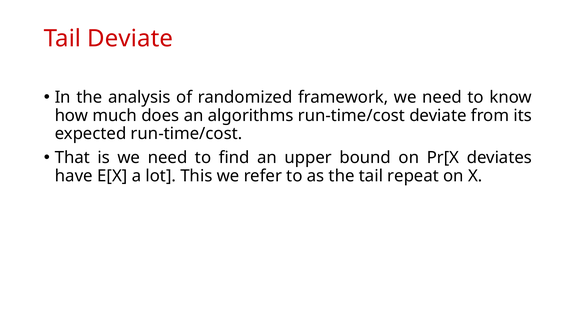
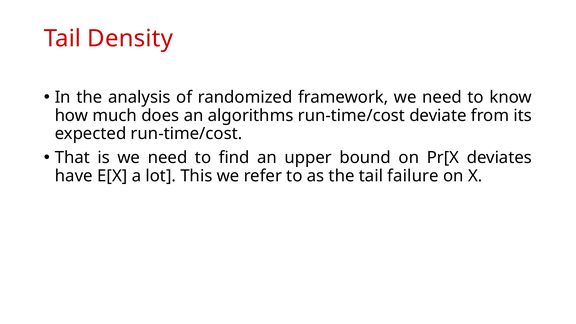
Tail Deviate: Deviate -> Density (130, 39)
repeat: repeat -> failure (413, 176)
